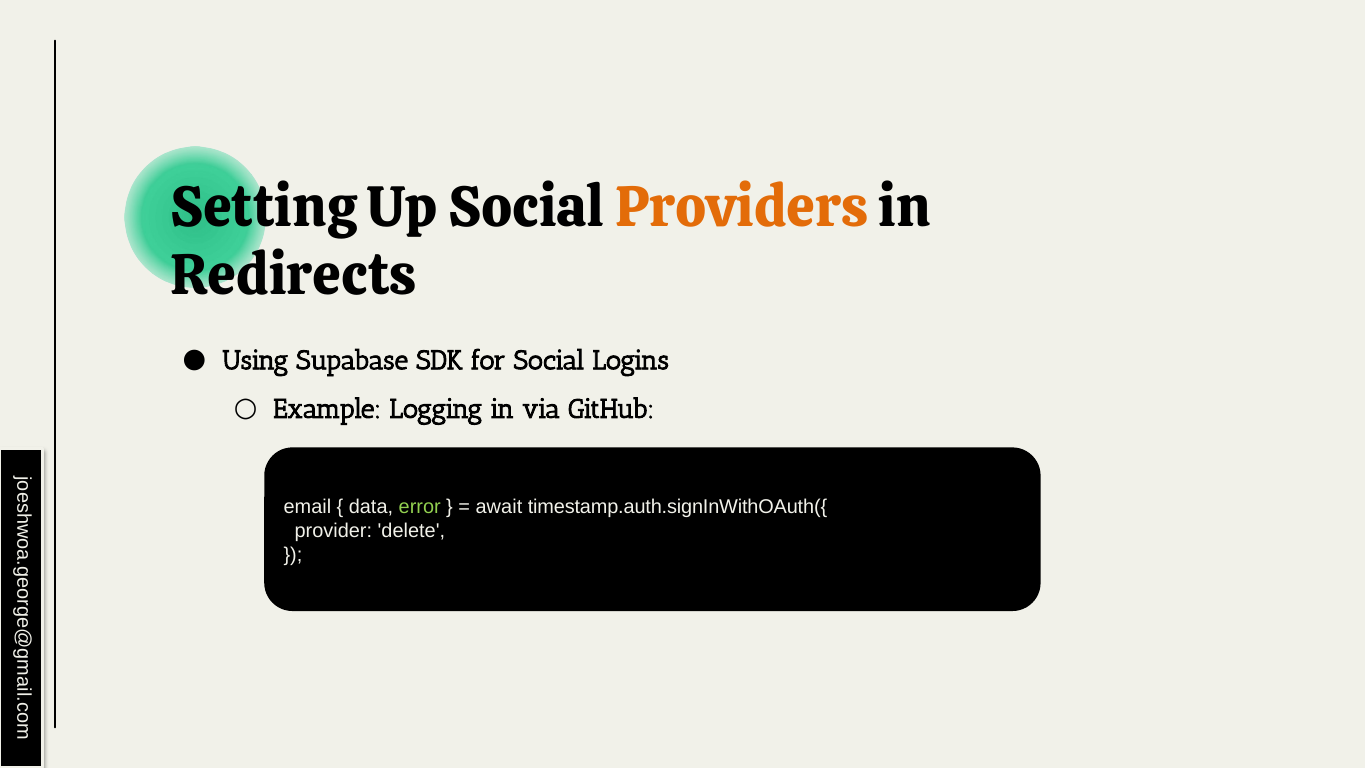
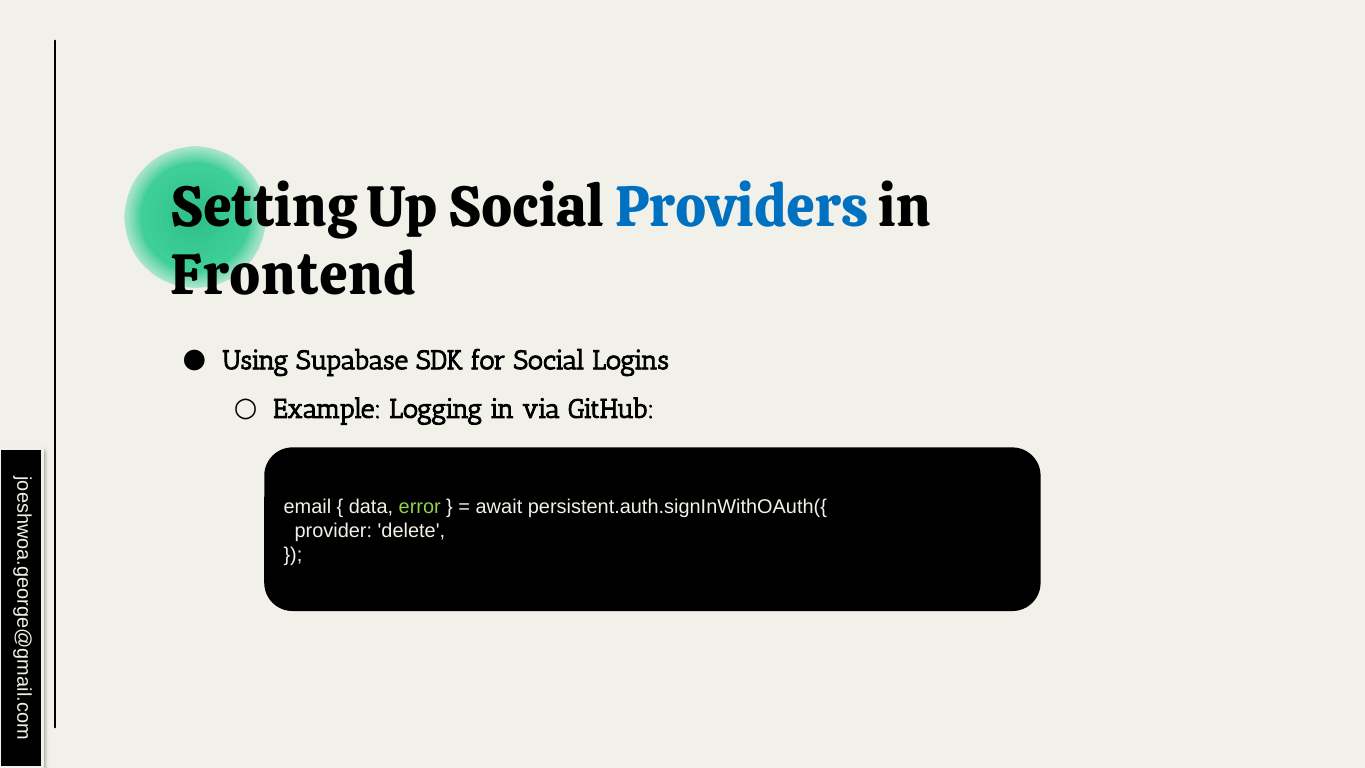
Providers colour: orange -> blue (742, 208)
Redirects: Redirects -> Frontend (293, 276)
timestamp.auth.signInWithOAuth({: timestamp.auth.signInWithOAuth({ -> persistent.auth.signInWithOAuth({ (677, 507)
